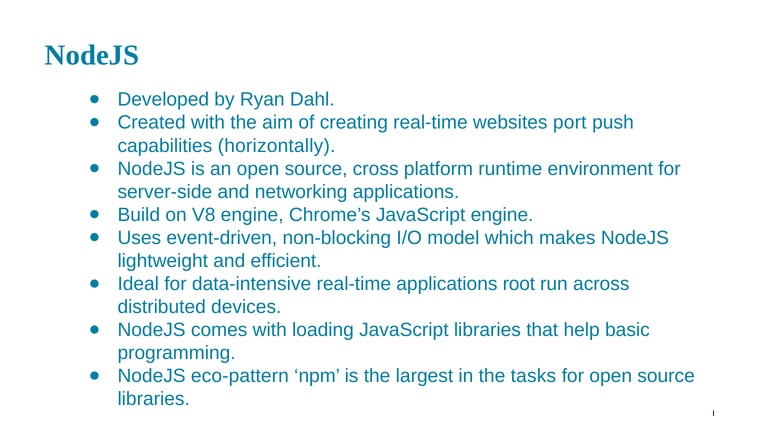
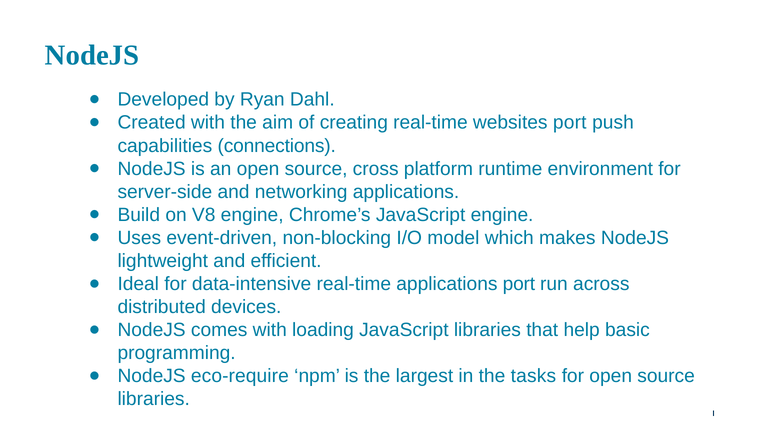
horizontally: horizontally -> connections (277, 146)
applications root: root -> port (519, 284)
eco-pattern: eco-pattern -> eco-require (240, 376)
